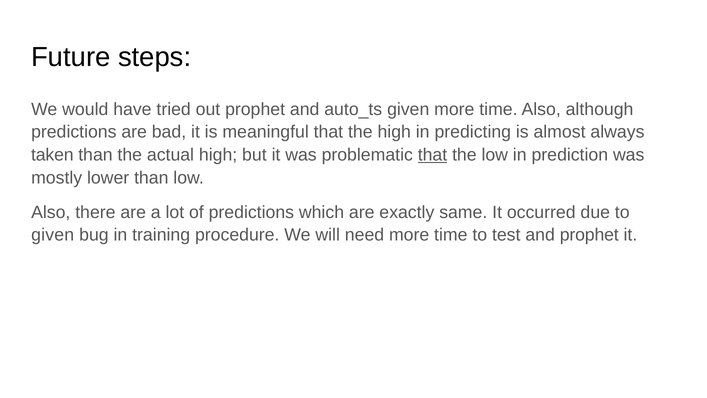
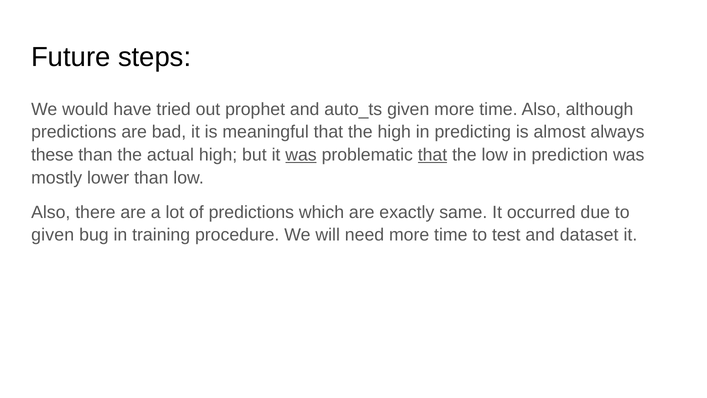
taken: taken -> these (52, 155)
was underline: none -> present (301, 155)
and prophet: prophet -> dataset (589, 235)
